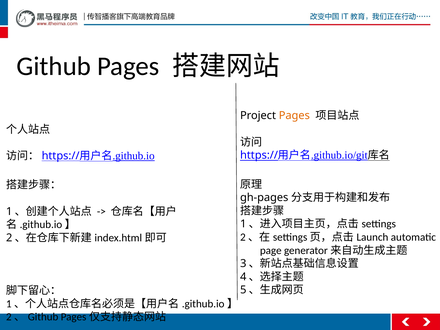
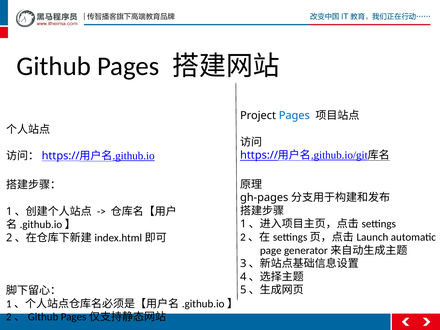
Pages colour: orange -> blue (294, 116)
